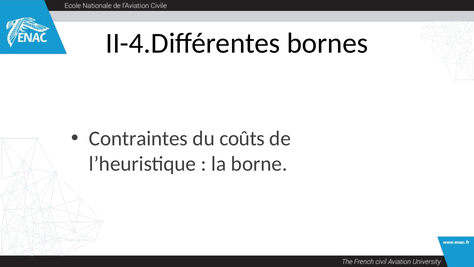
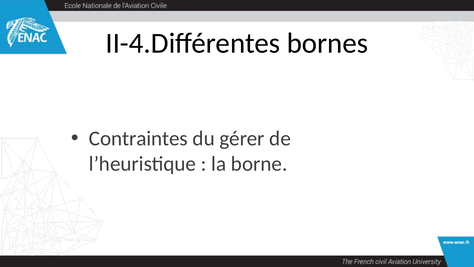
coûts: coûts -> gérer (242, 138)
